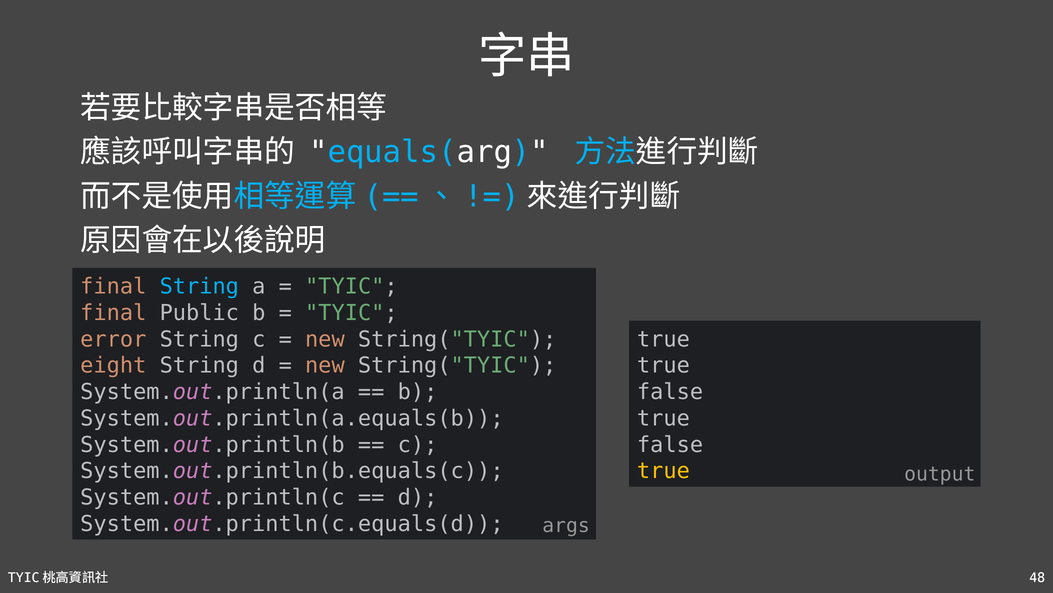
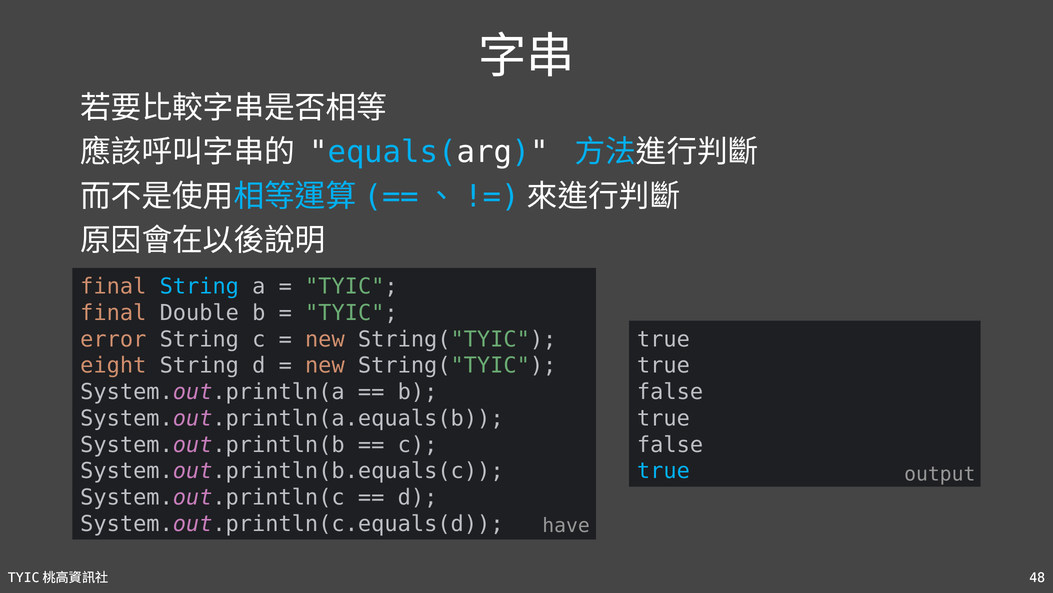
Public: Public -> Double (199, 313)
true colour: yellow -> light blue (663, 471)
args: args -> have (566, 525)
